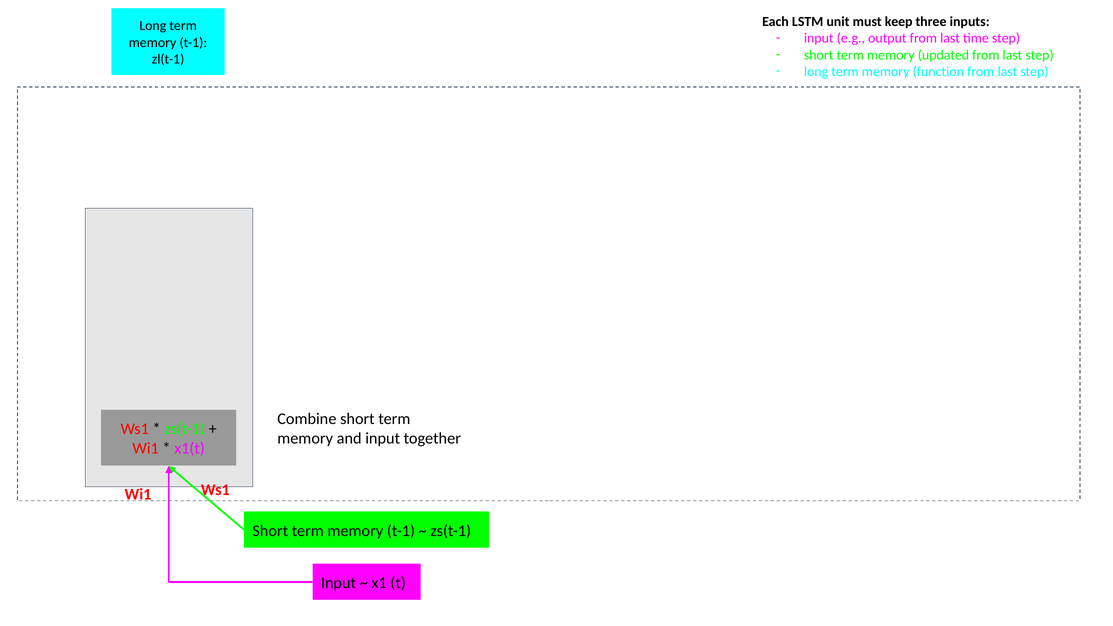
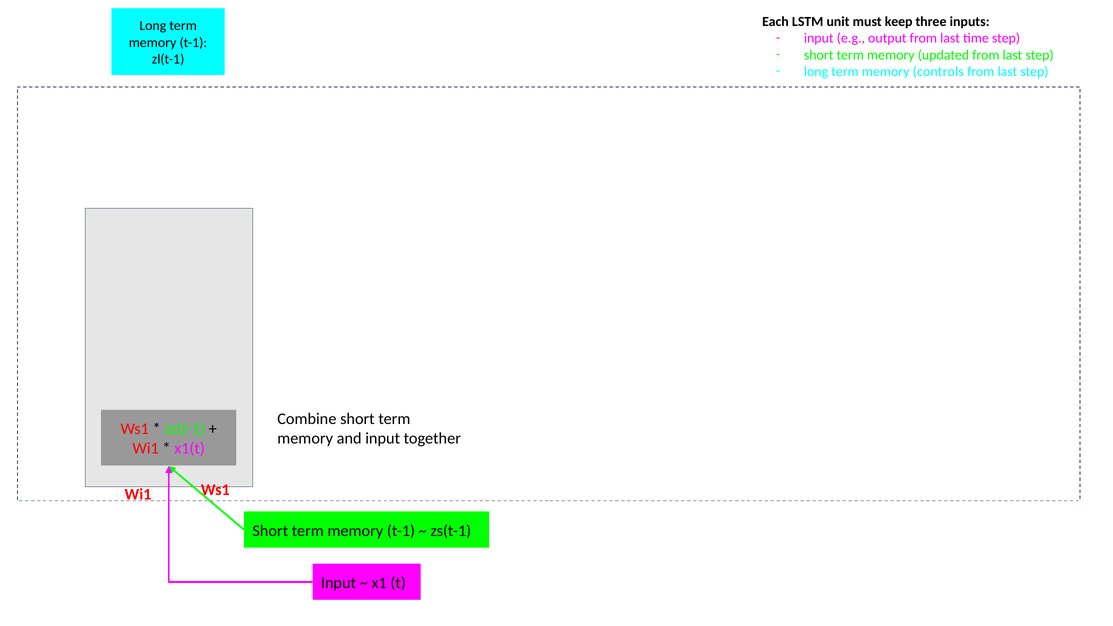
function: function -> controls (938, 72)
